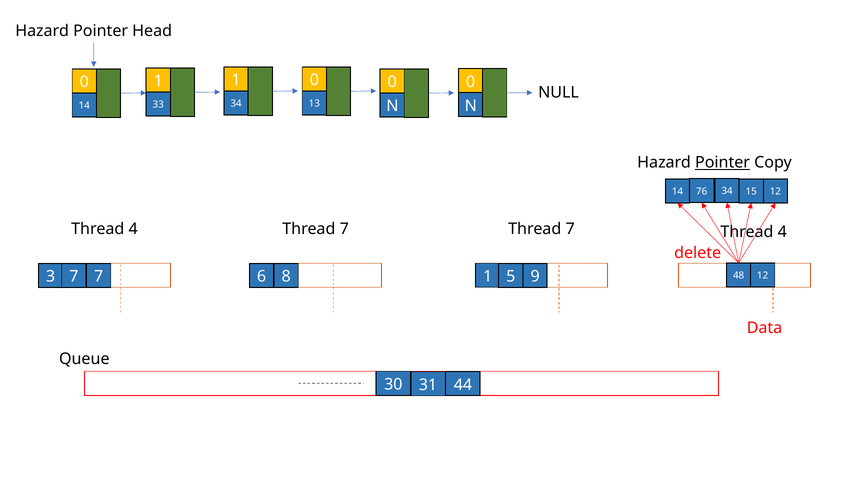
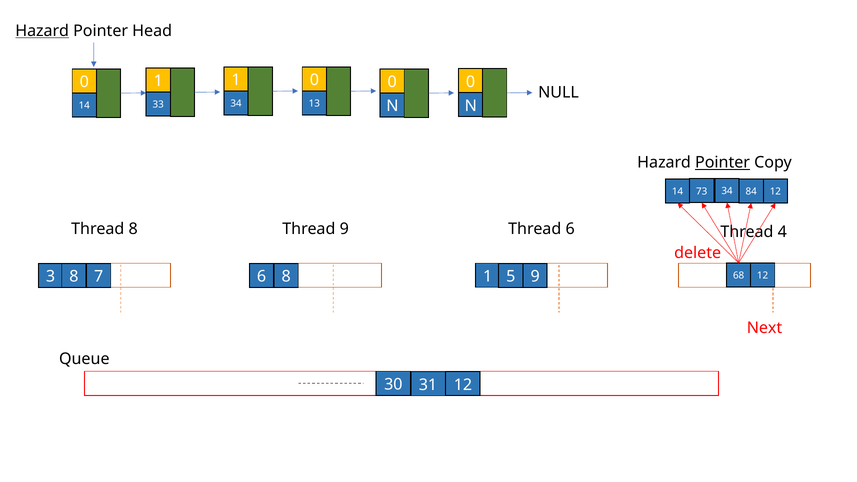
Hazard underline: none -> present (42, 31)
76: 76 -> 73 (702, 191)
15: 15 -> 84 (751, 192)
4: 4 -> 8 (133, 229)
7: 7 -> 9 (344, 229)
7: 7 -> 6 (570, 229)
3 7: 7 -> 8 (74, 277)
48: 48 -> 68 (739, 276)
Data: Data -> Next (765, 328)
31 44: 44 -> 12 (463, 385)
